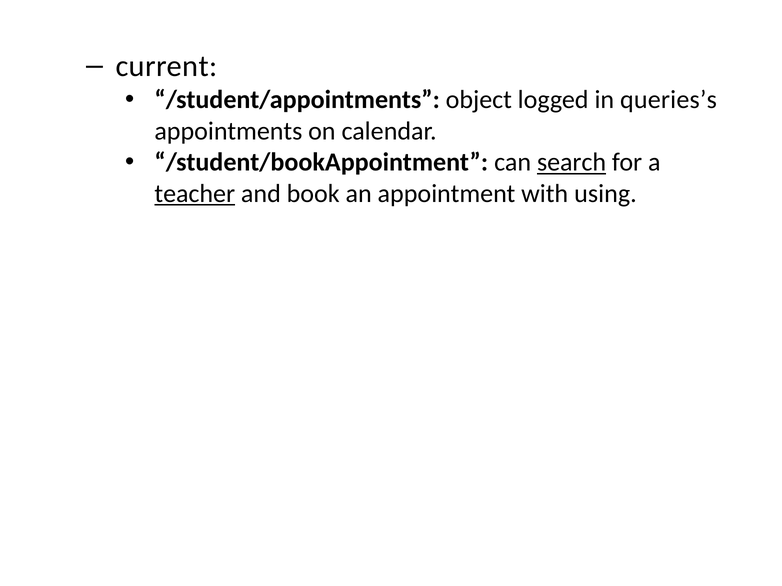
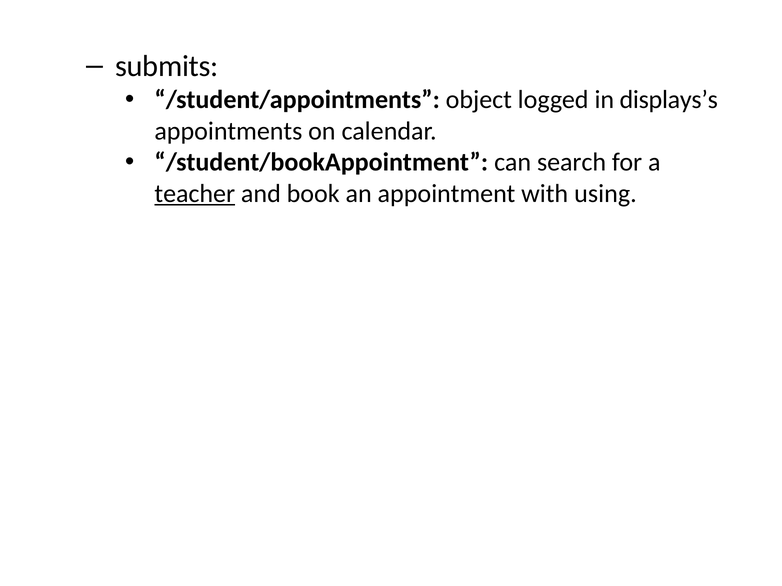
current: current -> submits (167, 66)
queries’s: queries’s -> displays’s (669, 100)
search underline: present -> none (572, 163)
